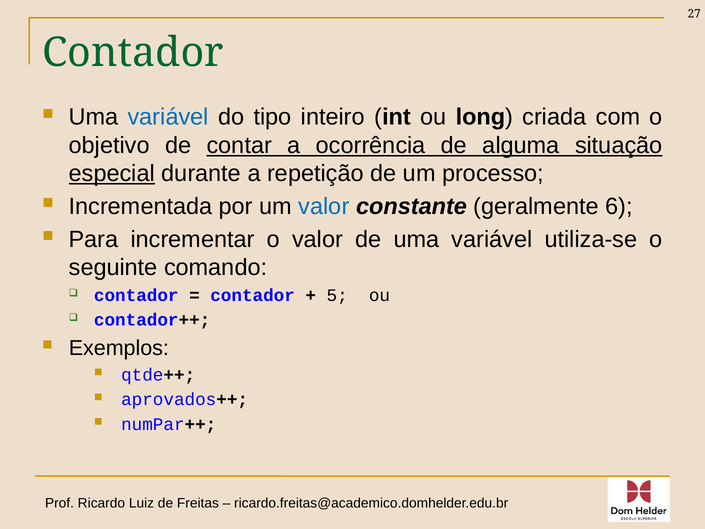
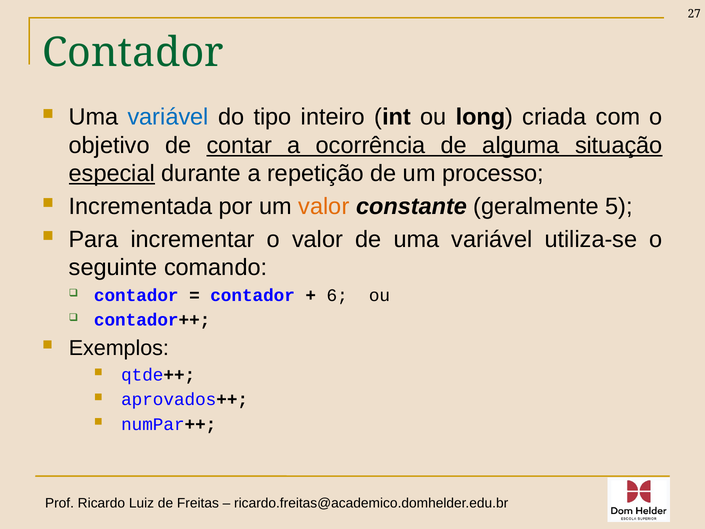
valor colour: blue -> orange (324, 206)
6: 6 -> 5 (619, 206)
5: 5 -> 6 (337, 295)
